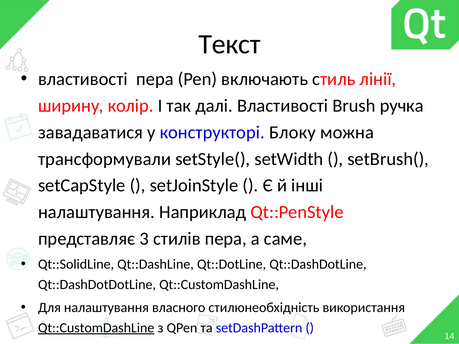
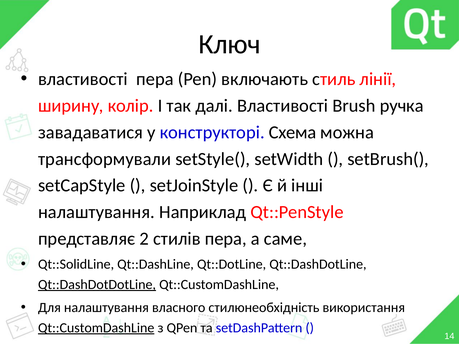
Текст: Текст -> Ключ (230, 44)
Блоку: Блоку -> Схема (293, 132)
3: 3 -> 2 (144, 239)
Qt::DashDotDotLine underline: none -> present (97, 285)
